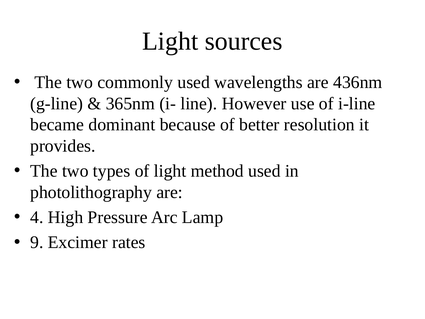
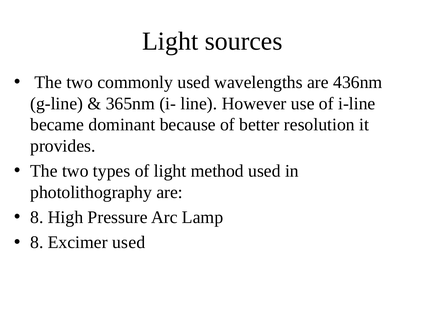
4: 4 -> 8 (37, 217)
9: 9 -> 8 (37, 242)
Excimer rates: rates -> used (129, 242)
